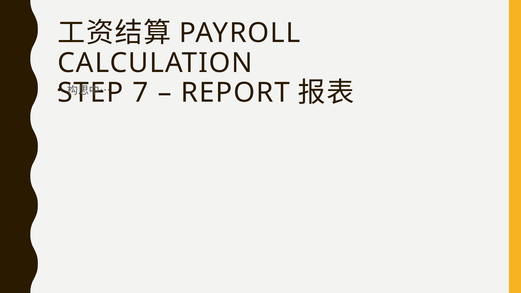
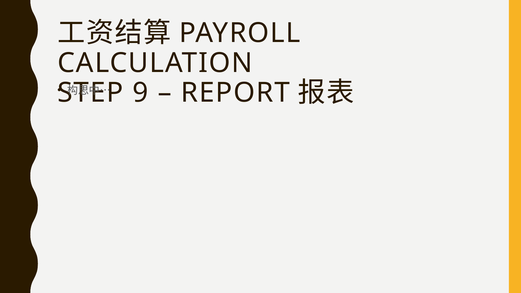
7: 7 -> 9 (140, 93)
